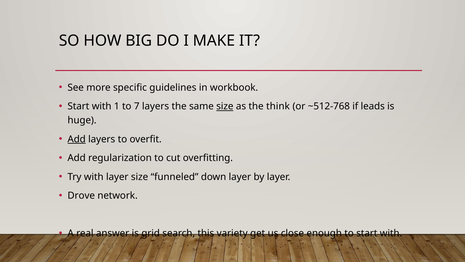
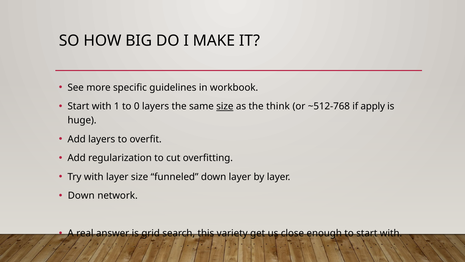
7: 7 -> 0 (137, 106)
leads: leads -> apply (373, 106)
Add underline: present -> none (77, 139)
Drove: Drove -> Down (81, 195)
